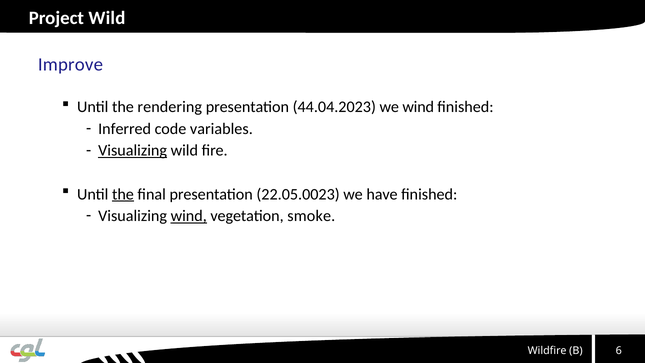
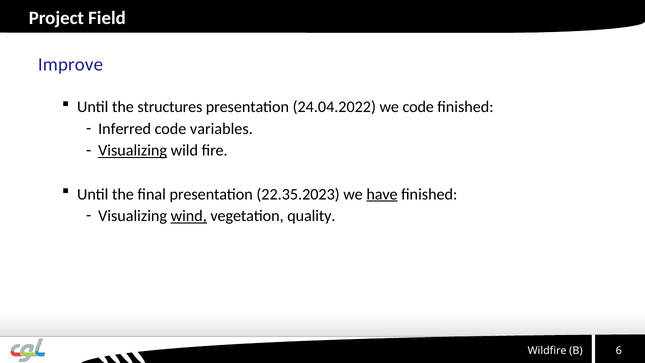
Project Wild: Wild -> Field (107, 18)
rendering: rendering -> structures (170, 107)
44.04.2023: 44.04.2023 -> 24.04.2022 (334, 107)
we wind: wind -> code (418, 107)
the underline: present -> none (123, 194)
22.05.0023: 22.05.0023 -> 22.35.2023 (298, 194)
have underline: none -> present (382, 194)
smoke: smoke -> quality (311, 216)
